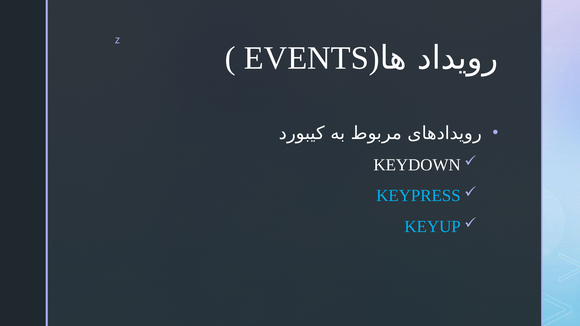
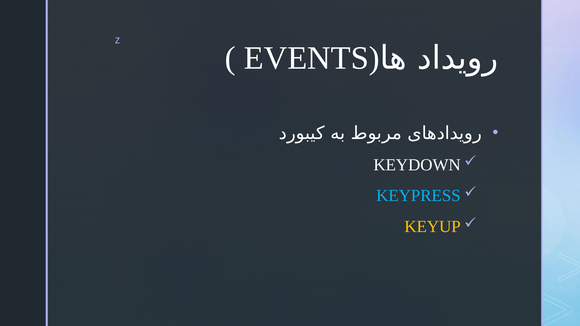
KEYUP colour: light blue -> yellow (433, 227)
